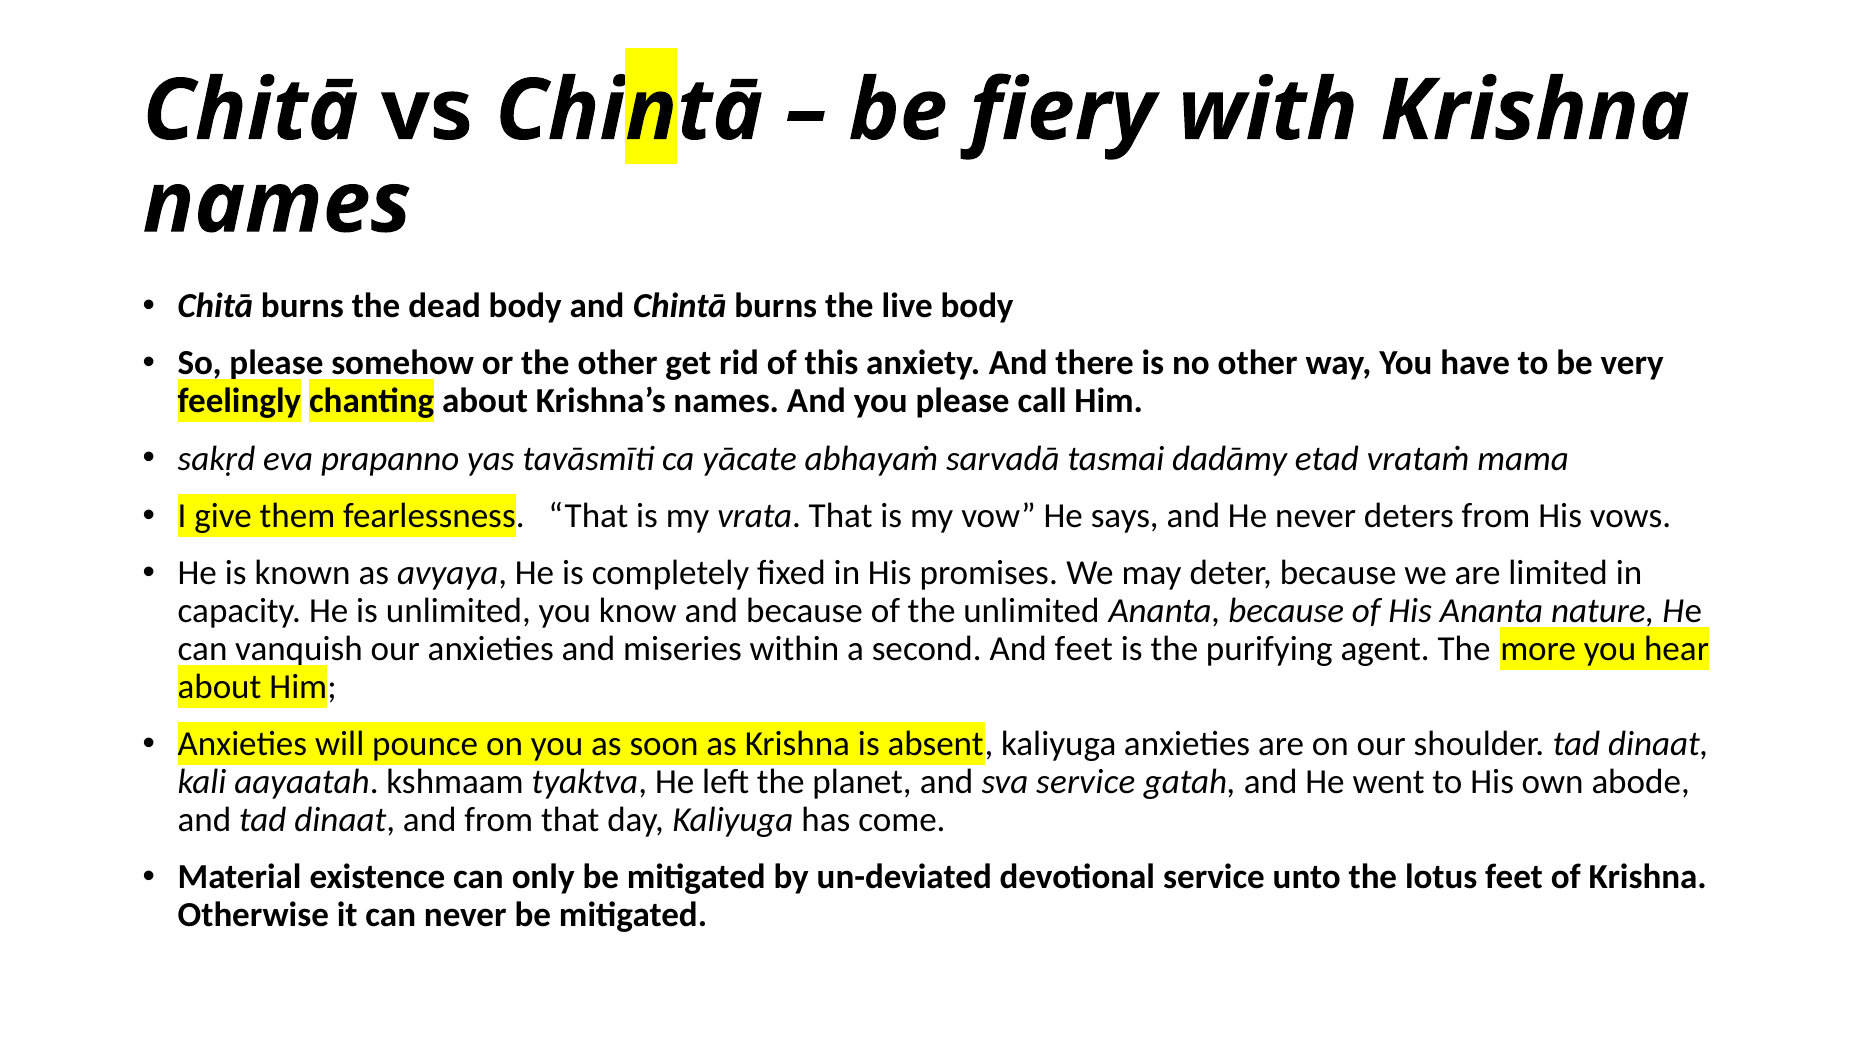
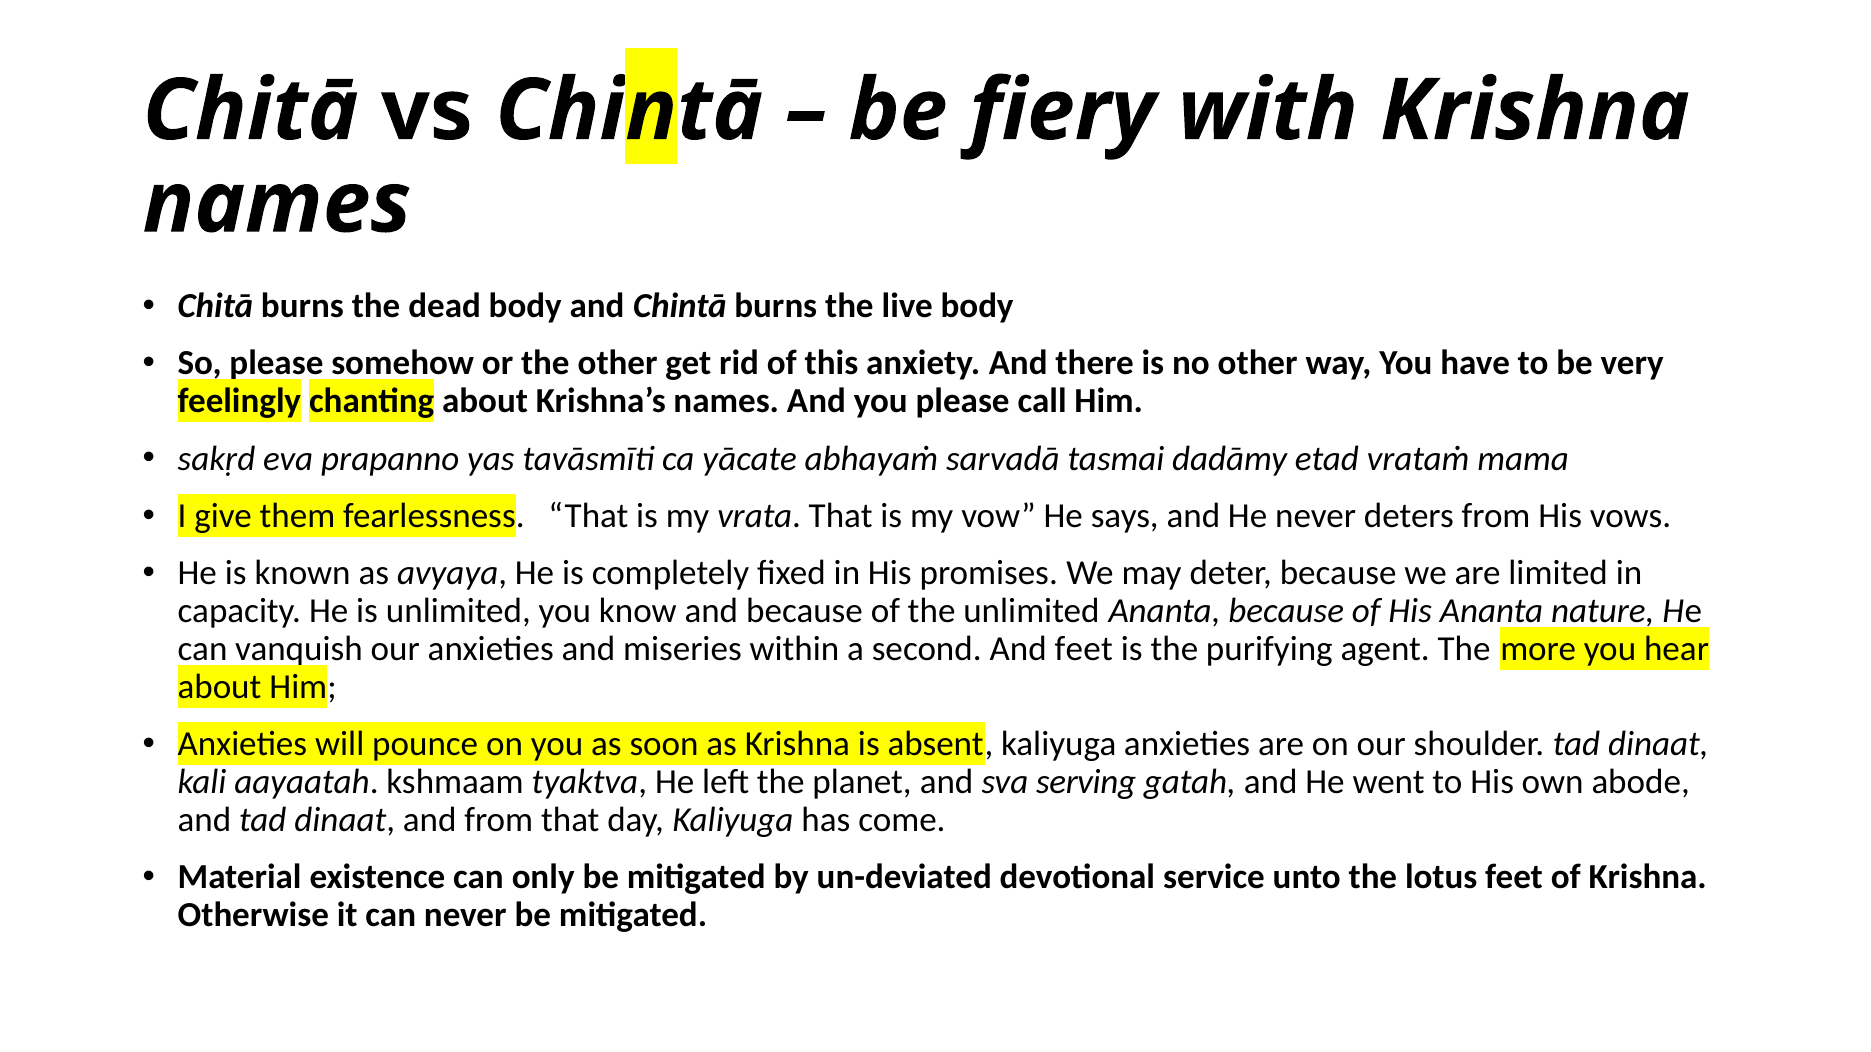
sva service: service -> serving (1086, 782)
